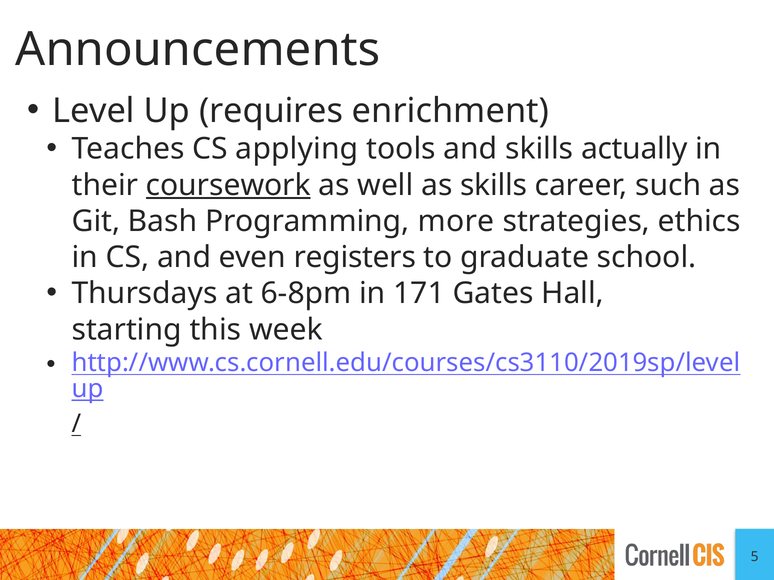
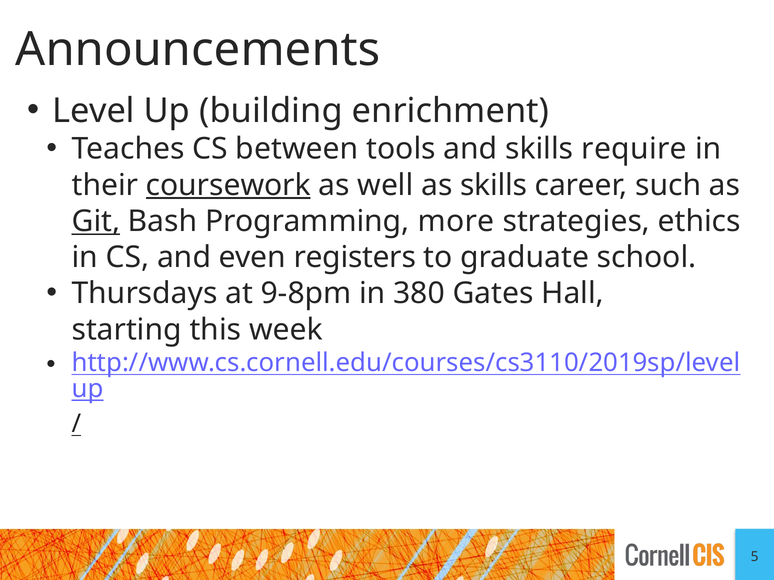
requires: requires -> building (271, 111)
applying: applying -> between (297, 149)
actually: actually -> require (634, 149)
Git underline: none -> present (96, 221)
6-8pm: 6-8pm -> 9-8pm (306, 294)
171: 171 -> 380 (419, 294)
